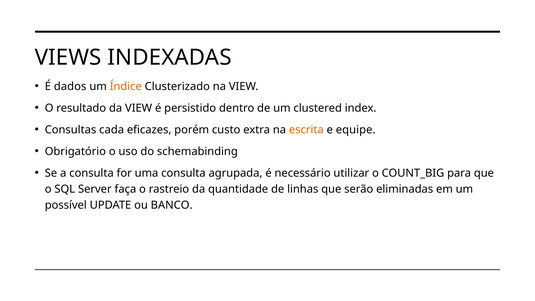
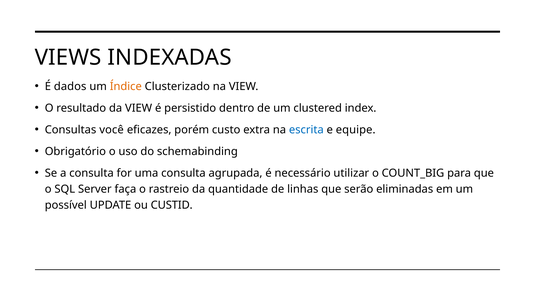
cada: cada -> você (112, 130)
escrita colour: orange -> blue (306, 130)
BANCO: BANCO -> CUSTID (172, 205)
